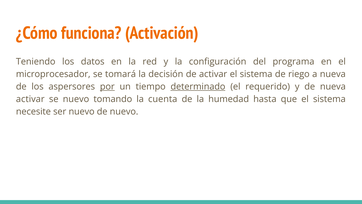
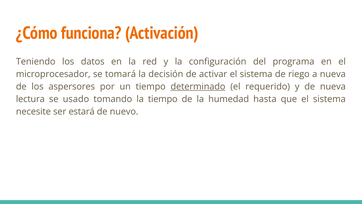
por underline: present -> none (107, 86)
activar: activar -> lectura (30, 99)
se nuevo: nuevo -> usado (76, 99)
la cuenta: cuenta -> tiempo (163, 99)
ser nuevo: nuevo -> estará (82, 111)
